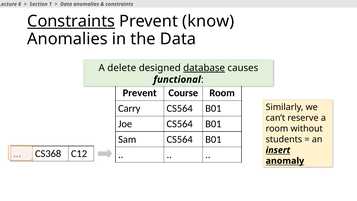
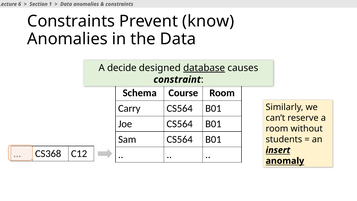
Constraints underline: present -> none (71, 21)
delete: delete -> decide (122, 68)
functional: functional -> constraint (177, 79)
Prevent: Prevent -> Schema (140, 93)
